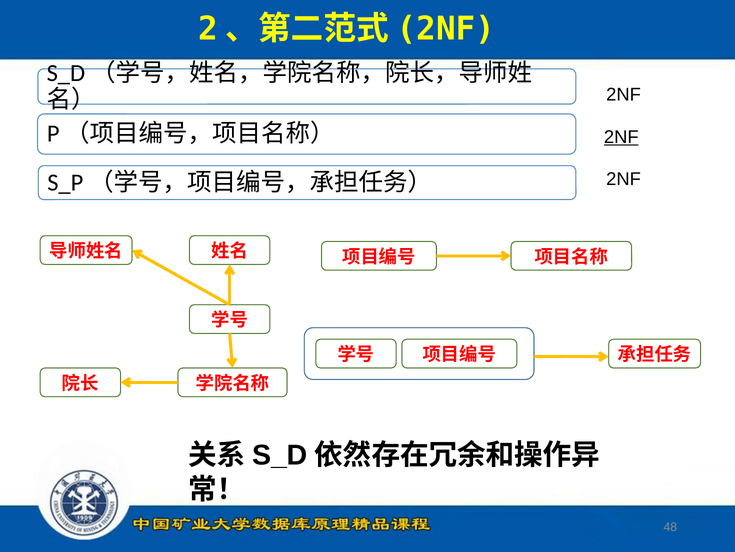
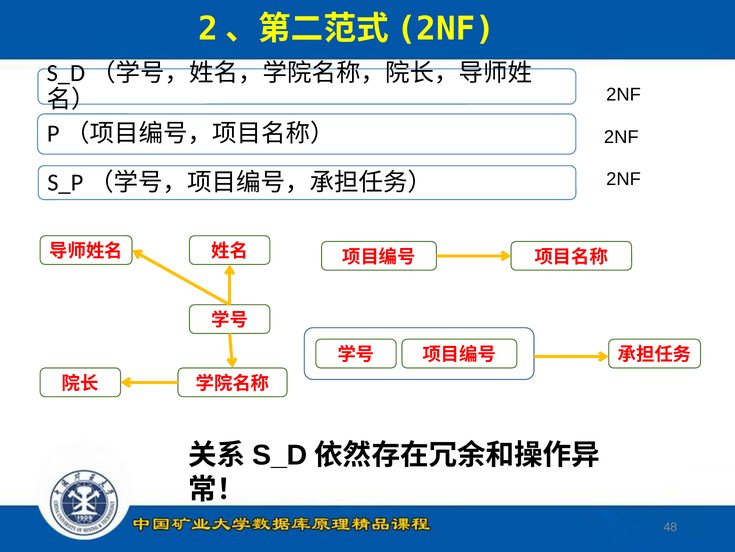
2NF underline: present -> none (621, 137)
